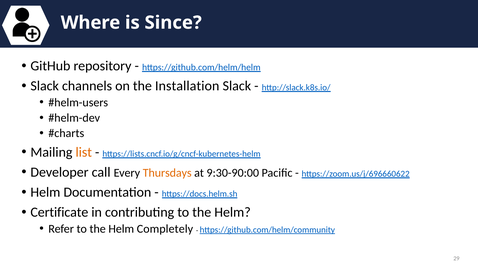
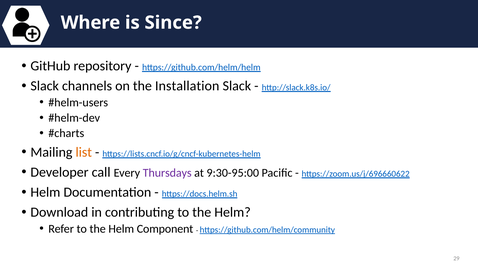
Thursdays colour: orange -> purple (167, 173)
9:30-90:00: 9:30-90:00 -> 9:30-95:00 (233, 173)
Certificate: Certificate -> Download (59, 212)
Completely: Completely -> Component (165, 229)
